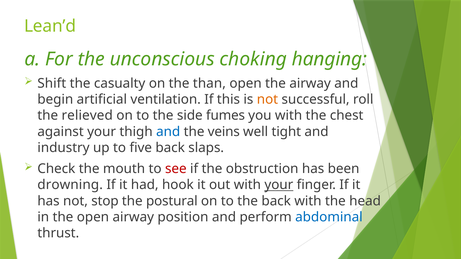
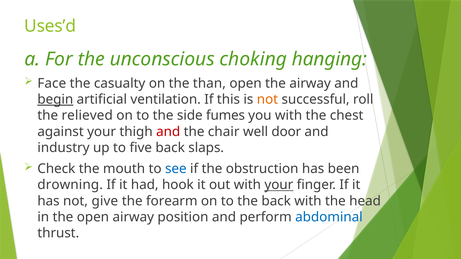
Lean’d: Lean’d -> Uses’d (50, 26)
Shift: Shift -> Face (52, 83)
begin underline: none -> present (55, 100)
and colour: blue -> red (168, 132)
veins: veins -> chair (224, 132)
tight: tight -> door (286, 132)
see colour: red -> blue (176, 169)
stop: stop -> give (105, 201)
postural: postural -> forearm (172, 201)
